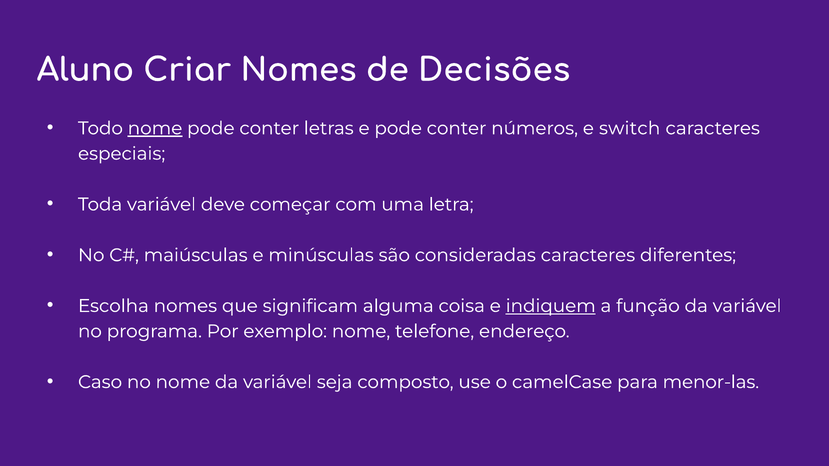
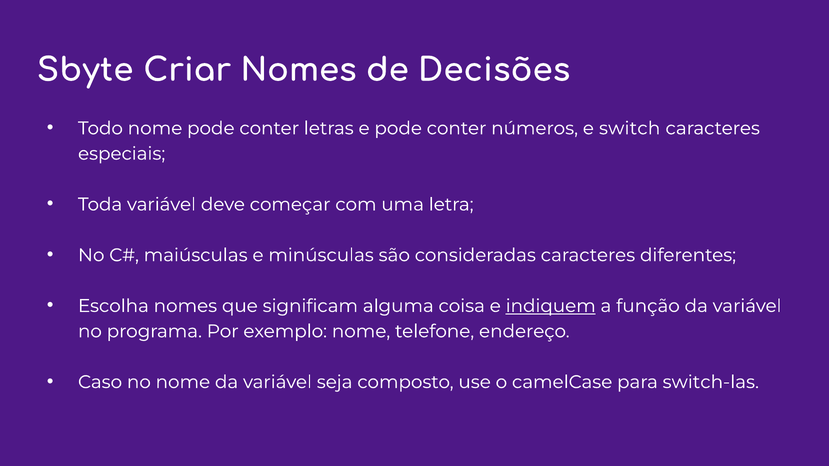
Aluno: Aluno -> Sbyte (85, 70)
nome underline: present -> none (155, 128)
menor-las: menor-las -> switch-las (711, 382)
